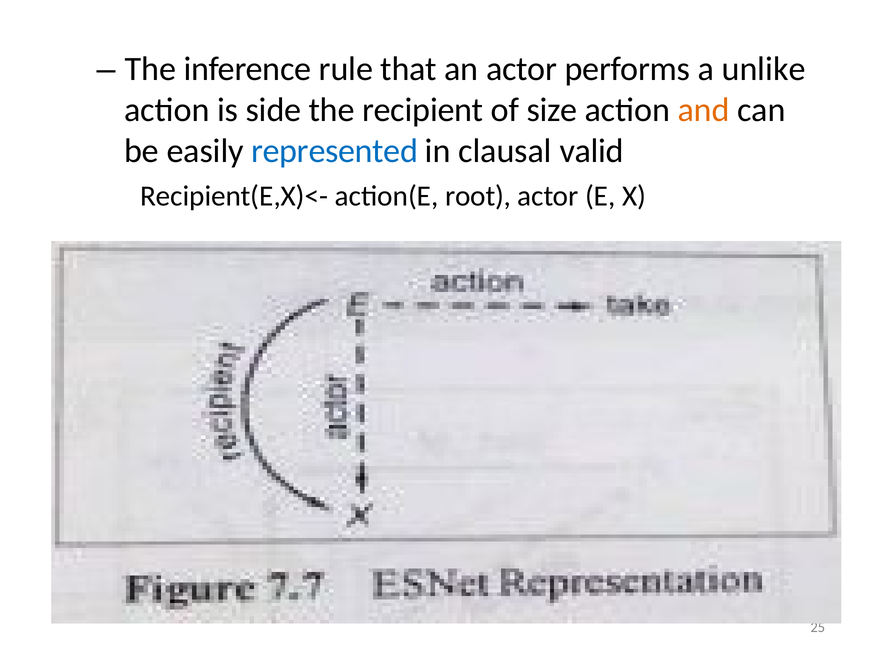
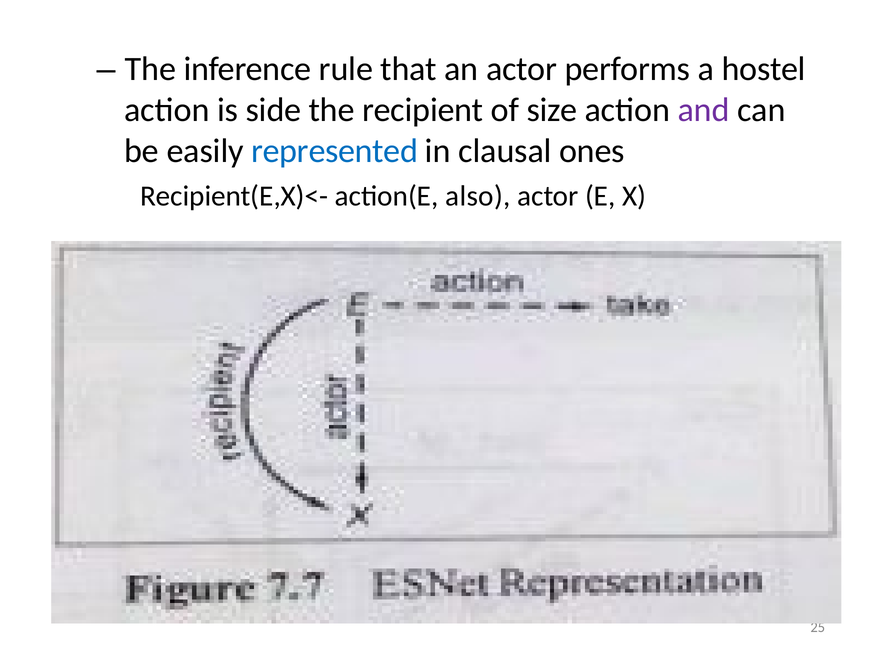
unlike: unlike -> hostel (764, 69)
and colour: orange -> purple (704, 110)
valid: valid -> ones (592, 151)
root: root -> also (478, 196)
